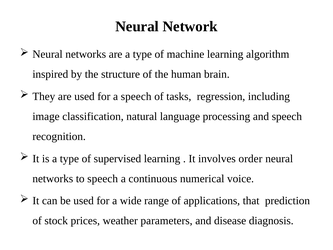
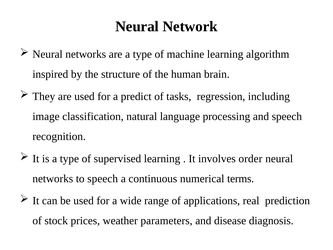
a speech: speech -> predict (136, 96)
voice: voice -> terms (241, 178)
that: that -> real (251, 201)
